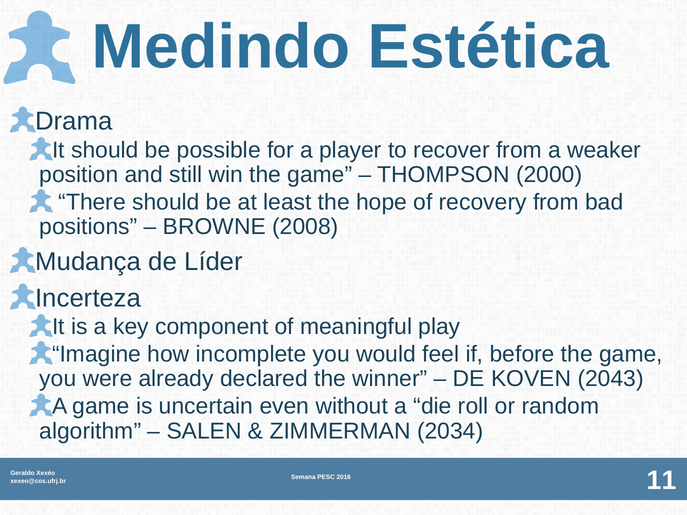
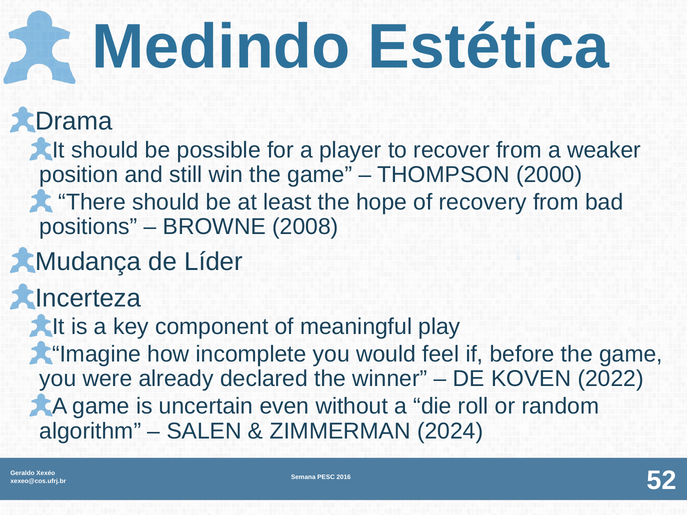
2043: 2043 -> 2022 (611, 379)
2034: 2034 -> 2024 (450, 431)
11: 11 -> 52 (662, 480)
